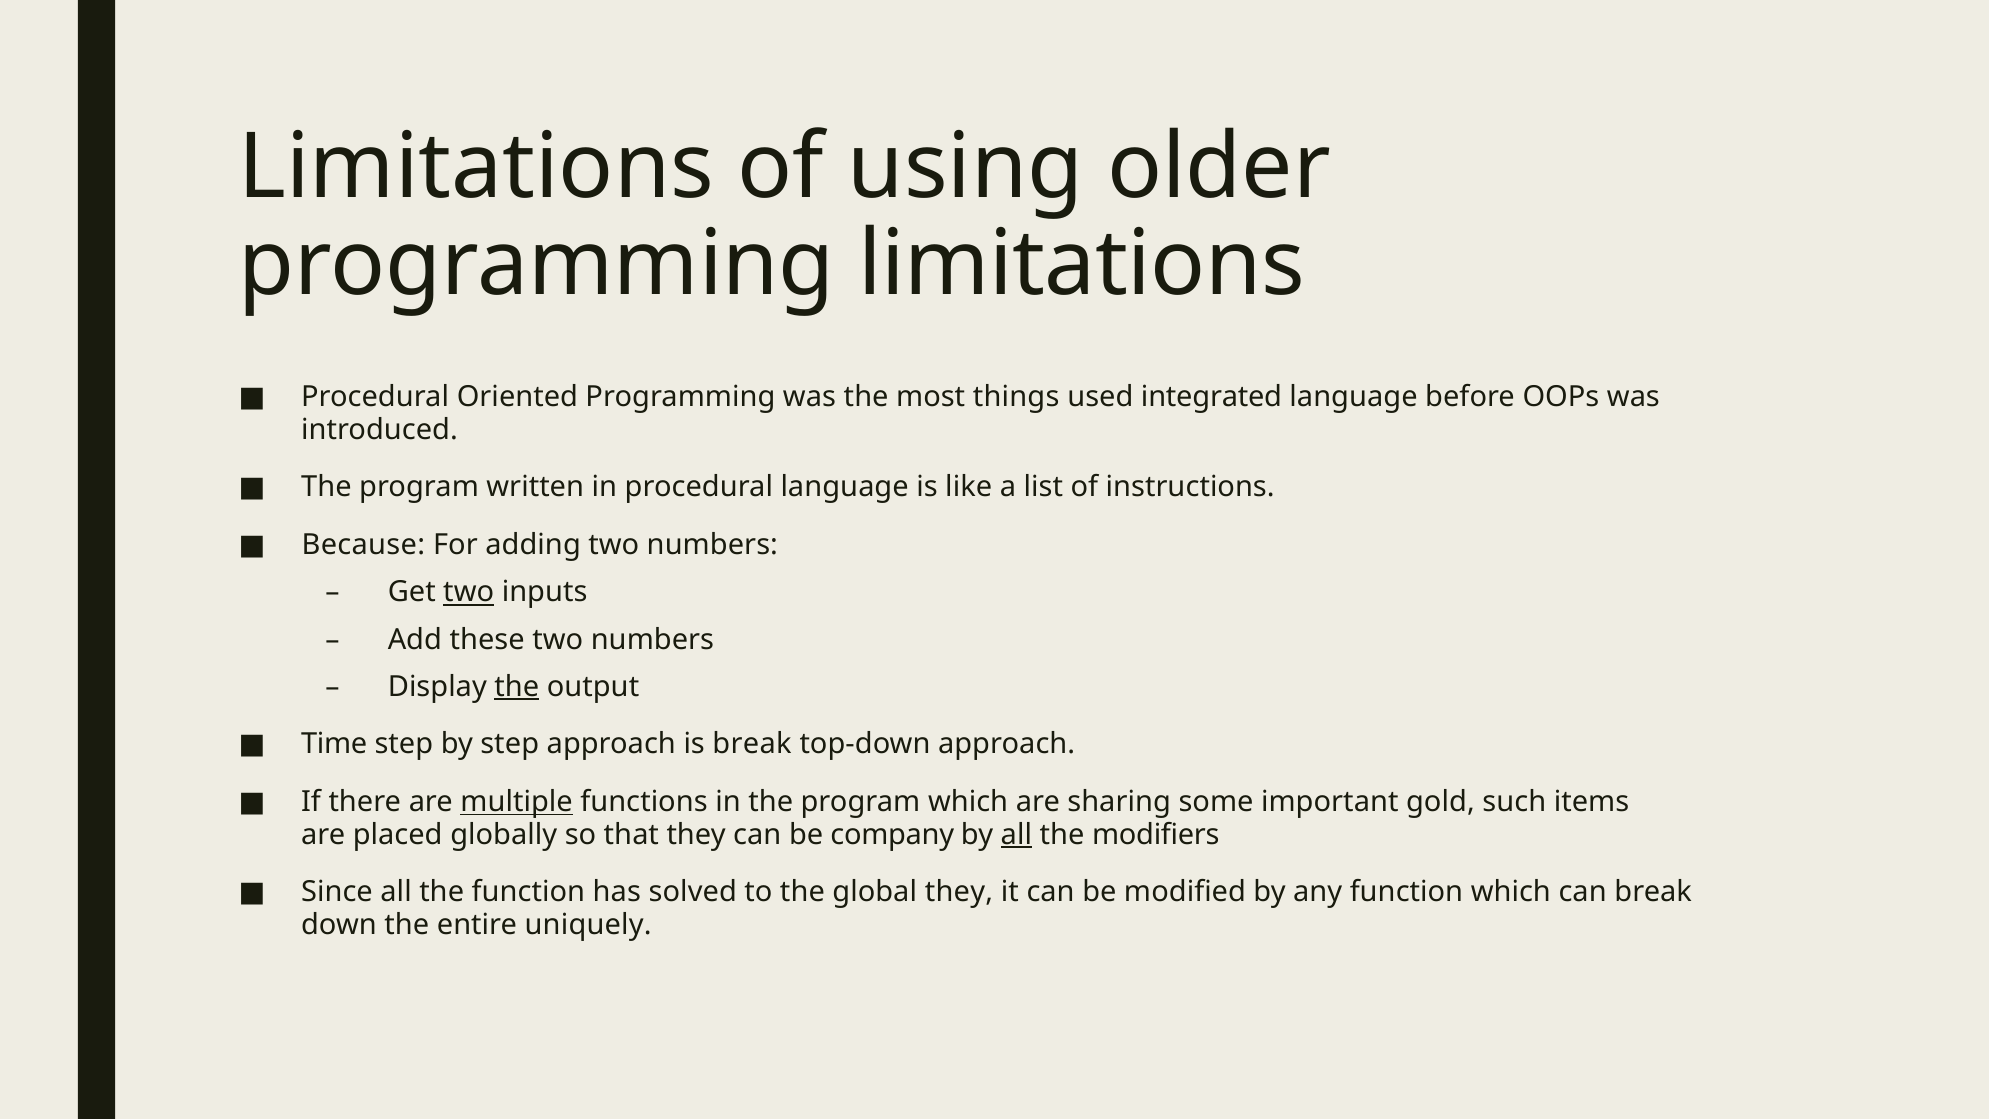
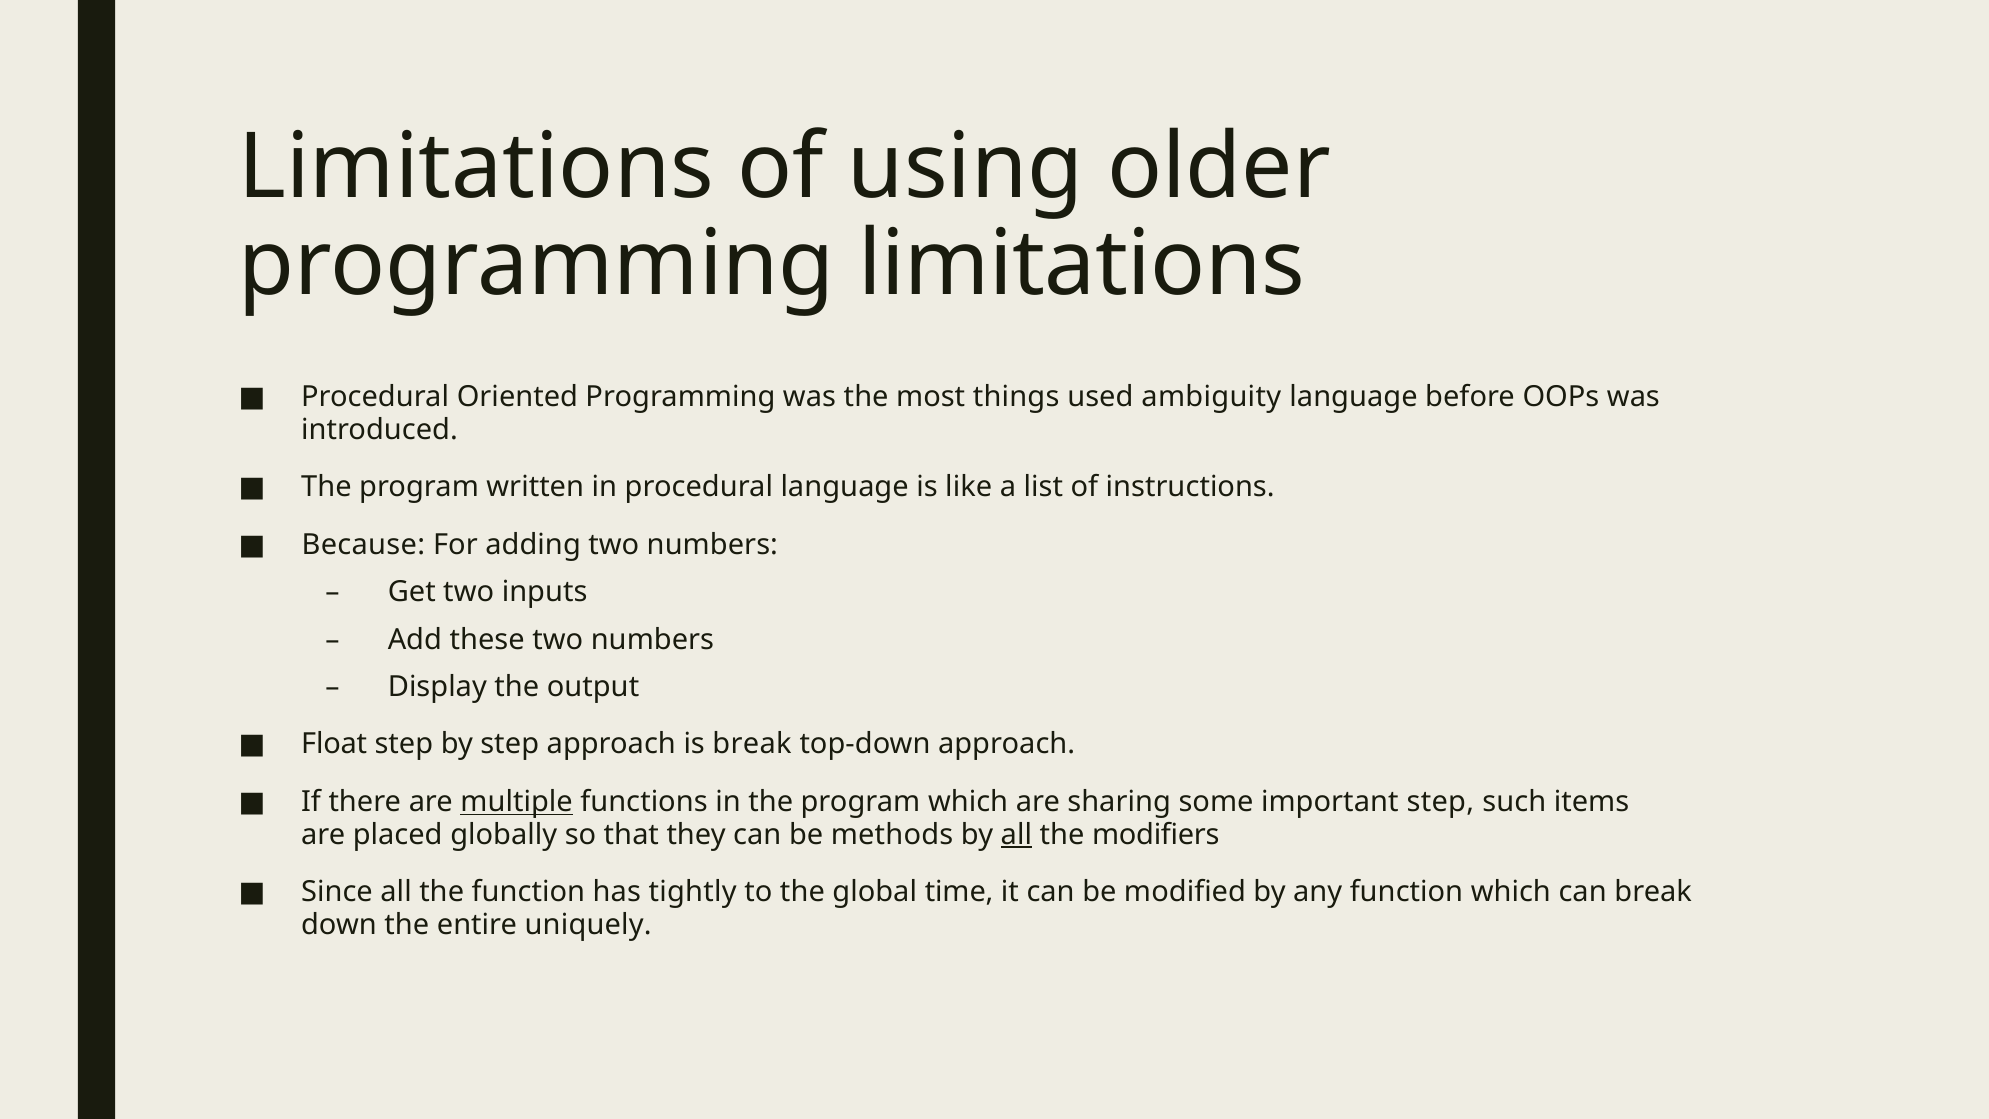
integrated: integrated -> ambiguity (1211, 397)
two underline: present -> none (469, 592)
the underline: present -> none (517, 687)
Time: Time -> Float (334, 744)
important gold: gold -> step (1440, 802)
company: company -> methods (892, 835)
solved: solved -> tightly (693, 892)
global they: they -> time (959, 892)
